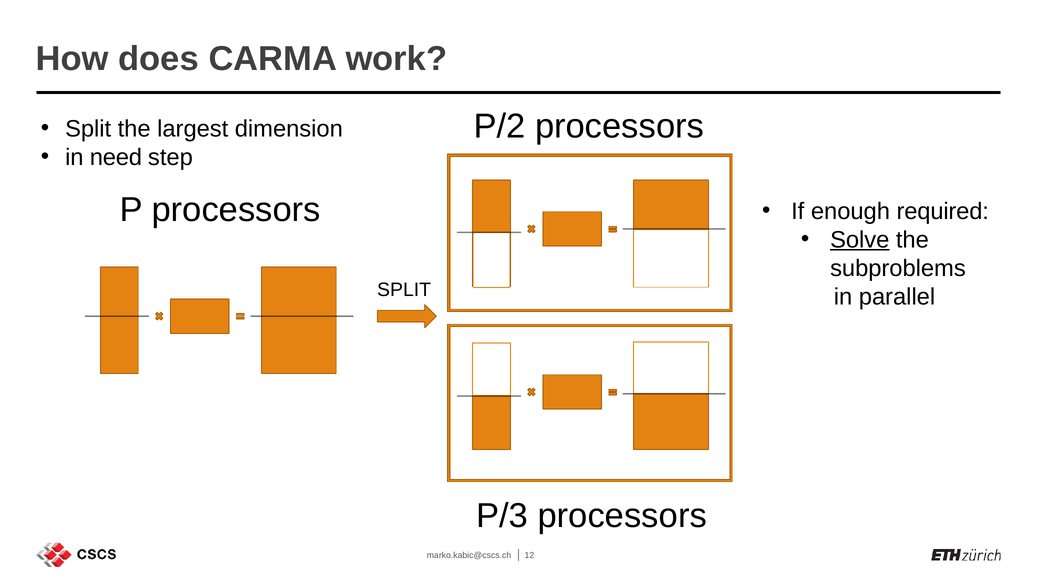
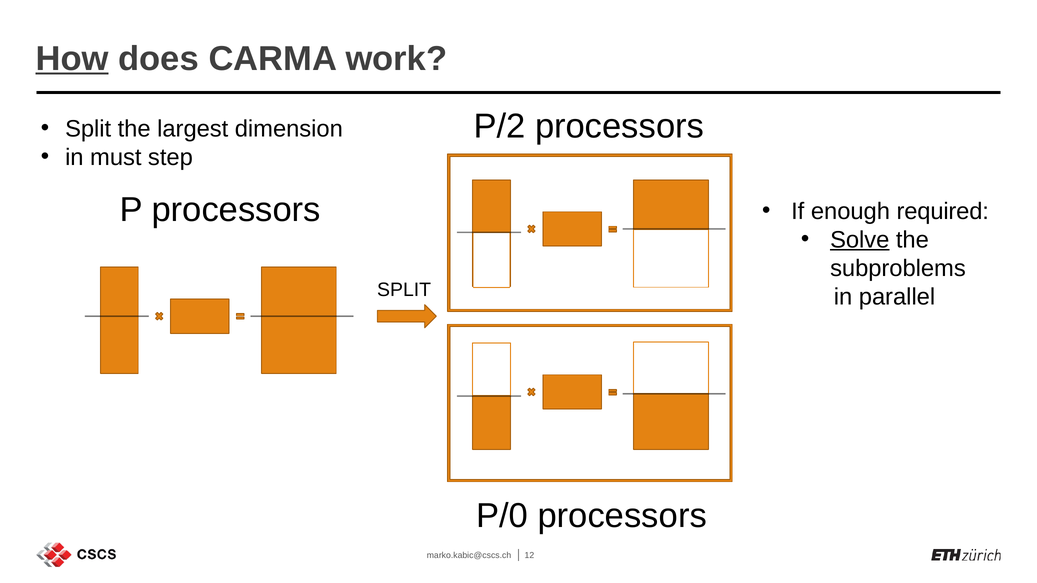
How underline: none -> present (72, 59)
need: need -> must (116, 157)
P/3: P/3 -> P/0 (502, 516)
